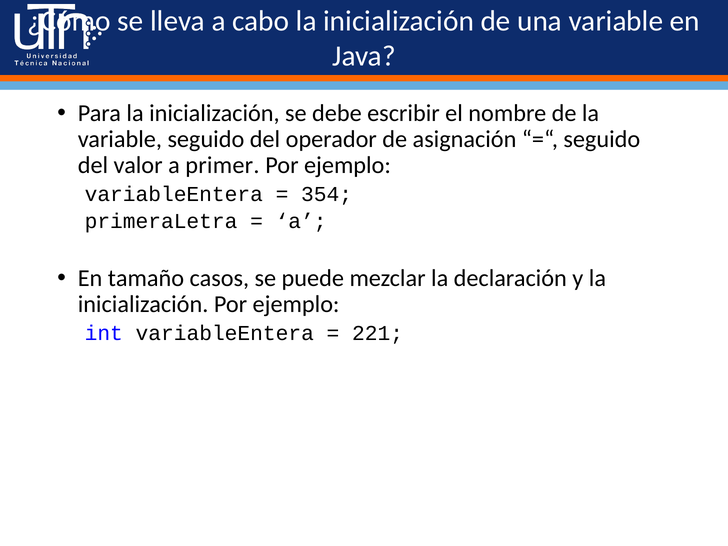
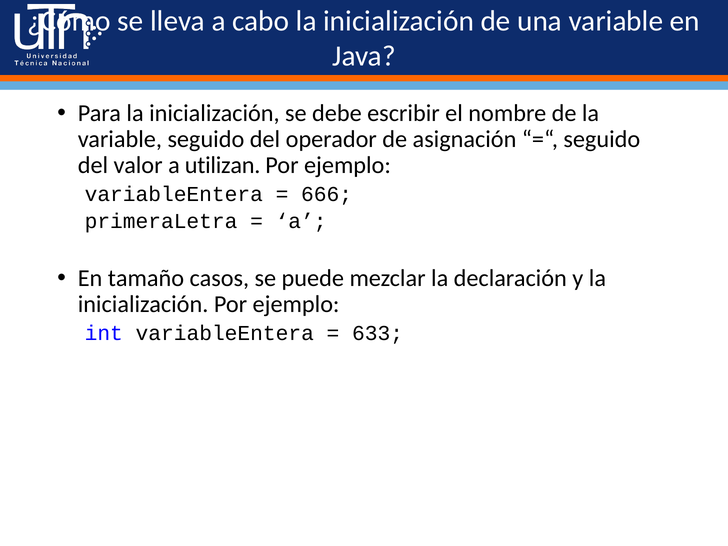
primer: primer -> utilizan (223, 165)
354: 354 -> 666 (327, 194)
221: 221 -> 633 (378, 333)
